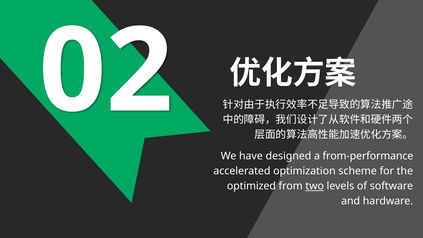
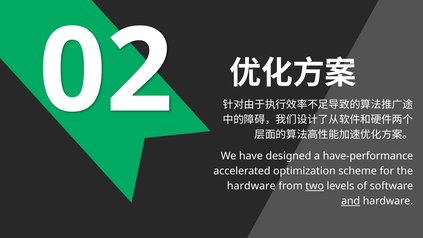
from-performance: from-performance -> have-performance (368, 156)
optimized: optimized -> hardware (251, 186)
and underline: none -> present (351, 201)
